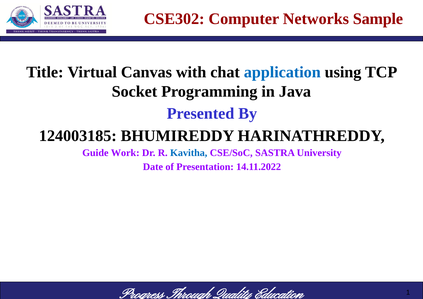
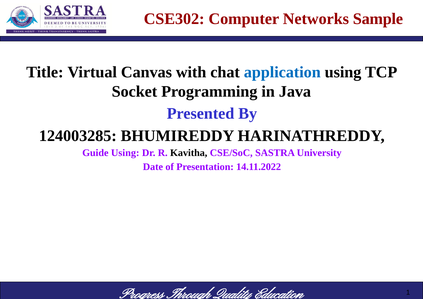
124003185: 124003185 -> 124003285 (78, 136)
Guide Work: Work -> Using (125, 153)
Kavitha colour: blue -> black (189, 153)
